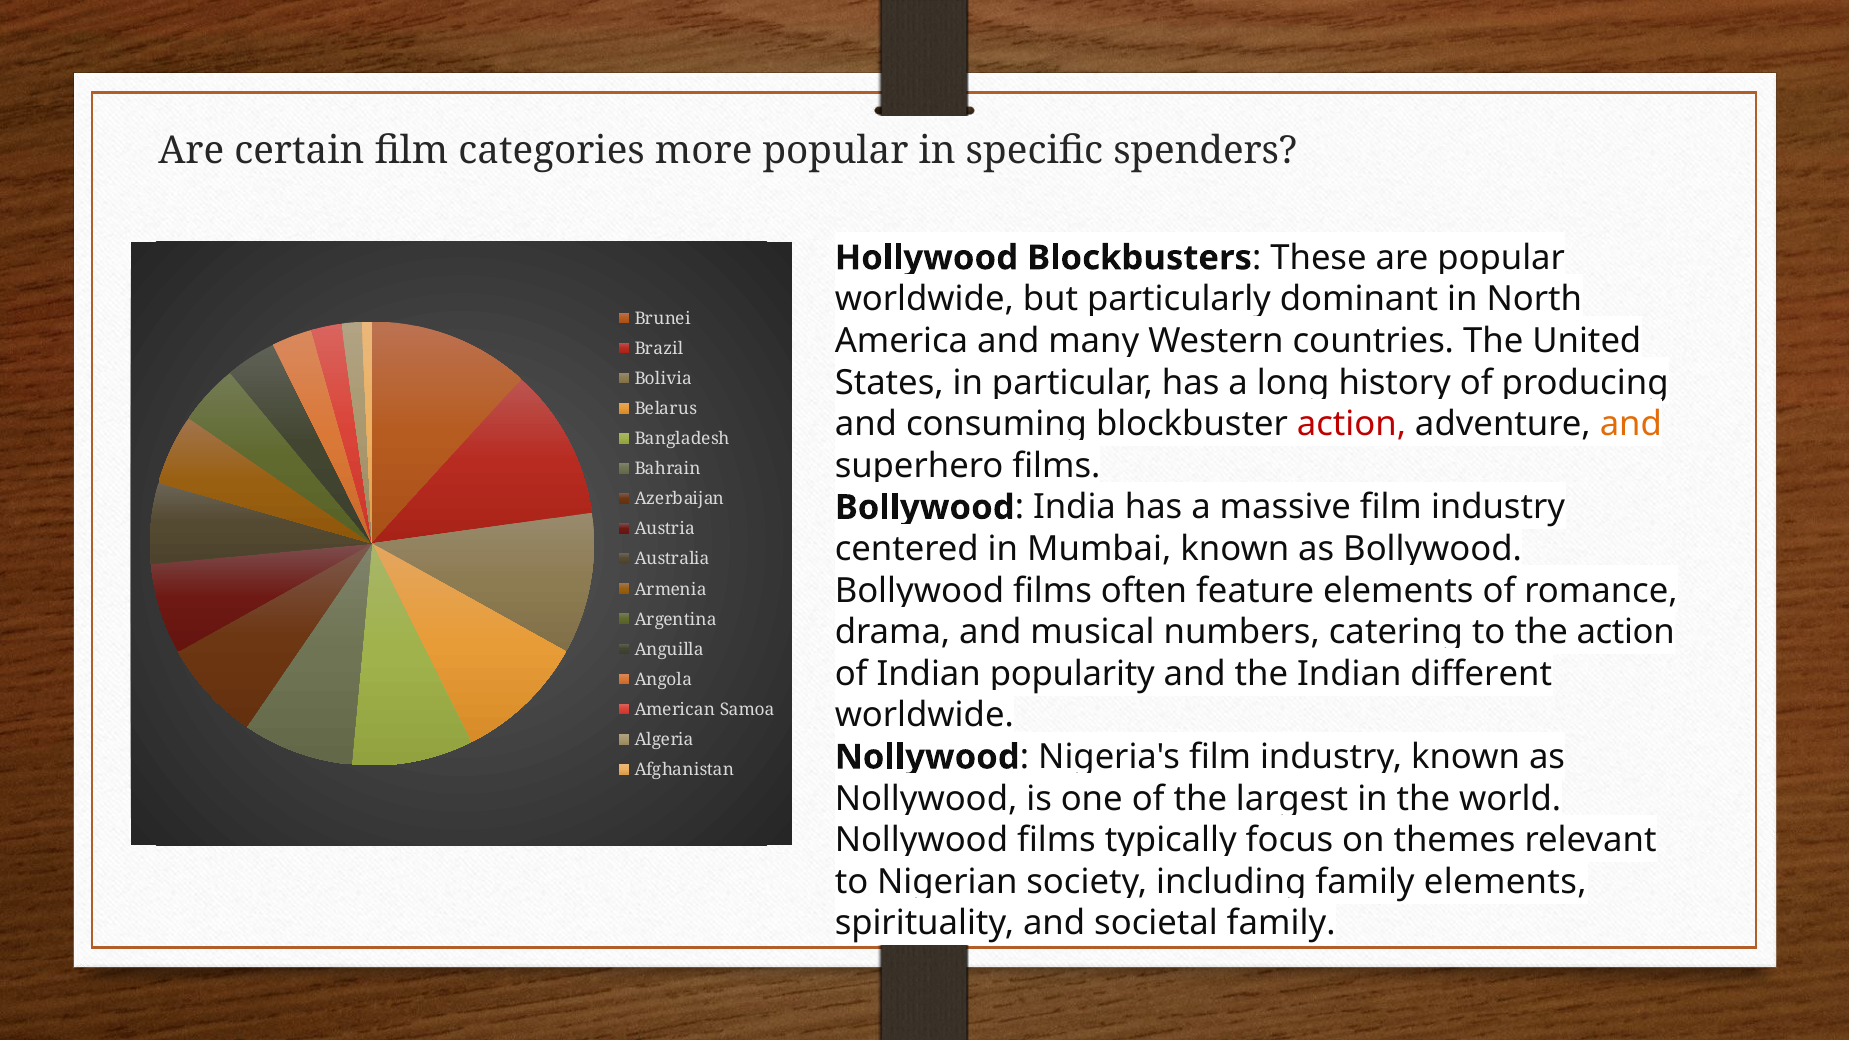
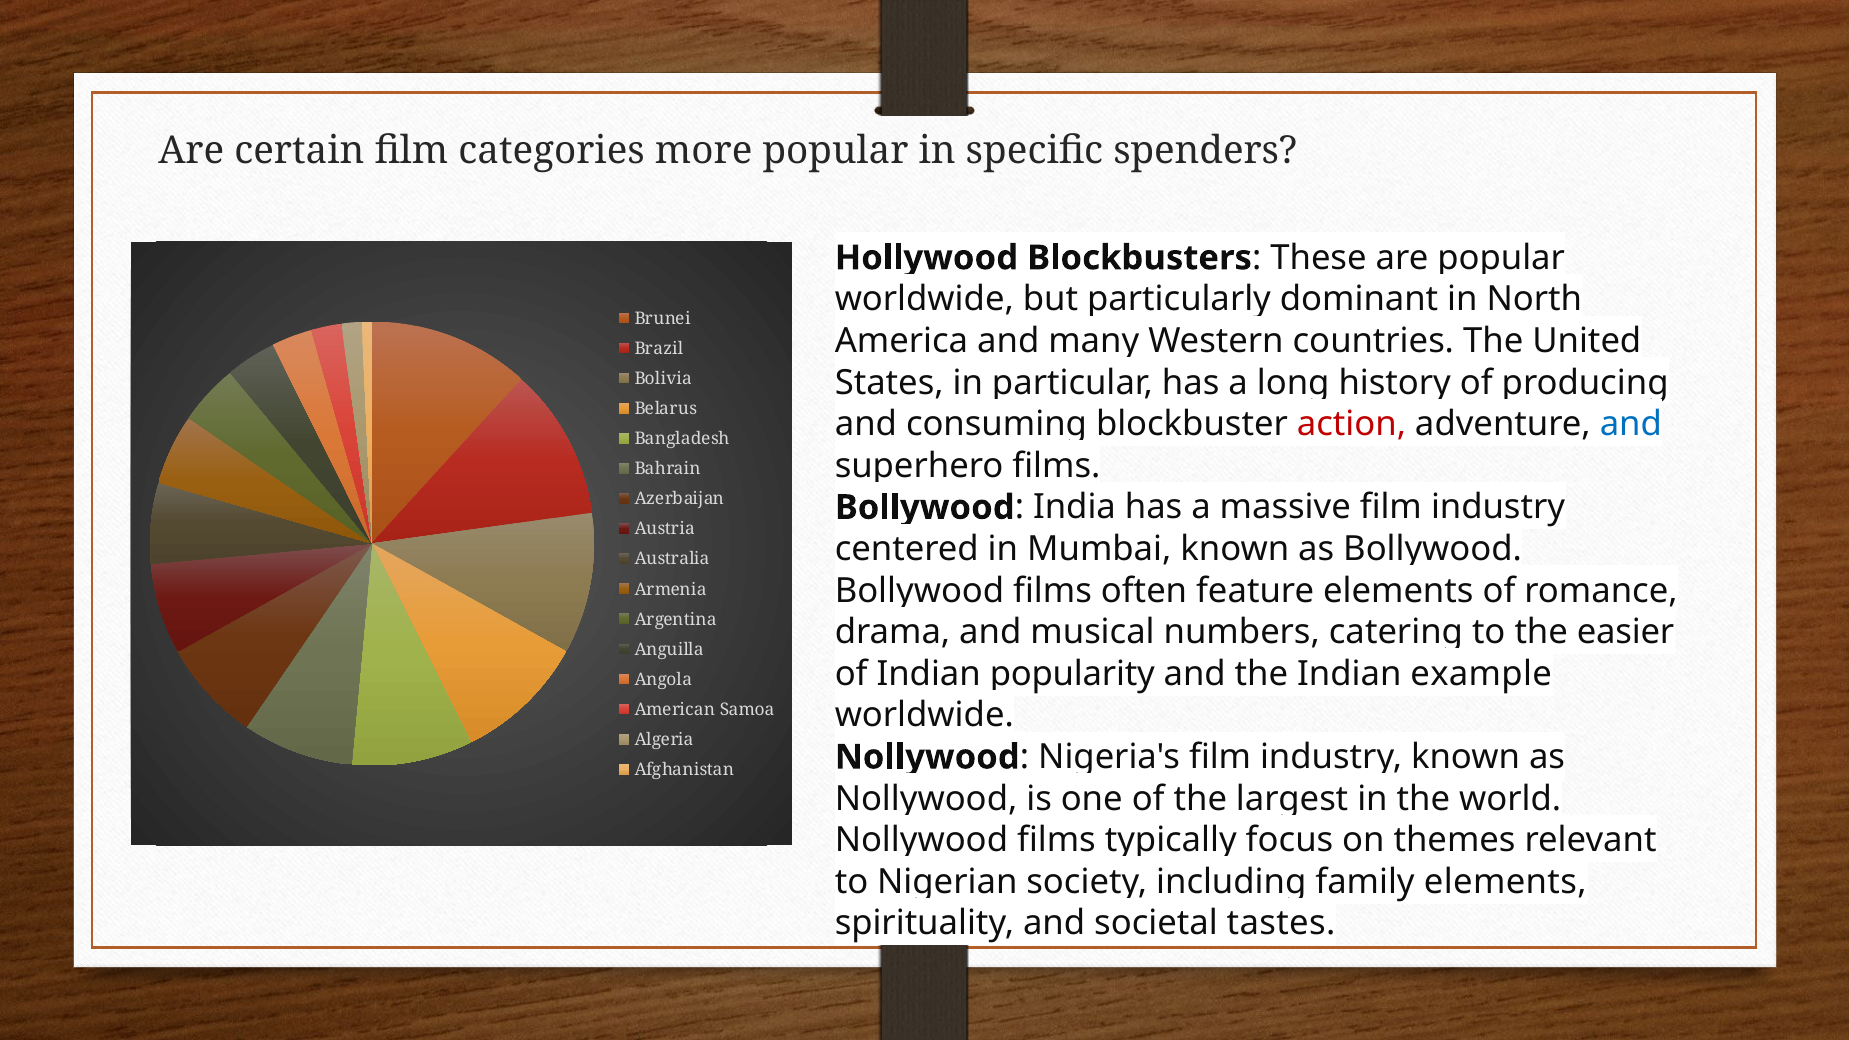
and colour: orange -> blue (1631, 424)
action: action -> easier (1626, 632)
different: different -> example (1481, 674)
societal family: family -> tastes (1281, 924)
